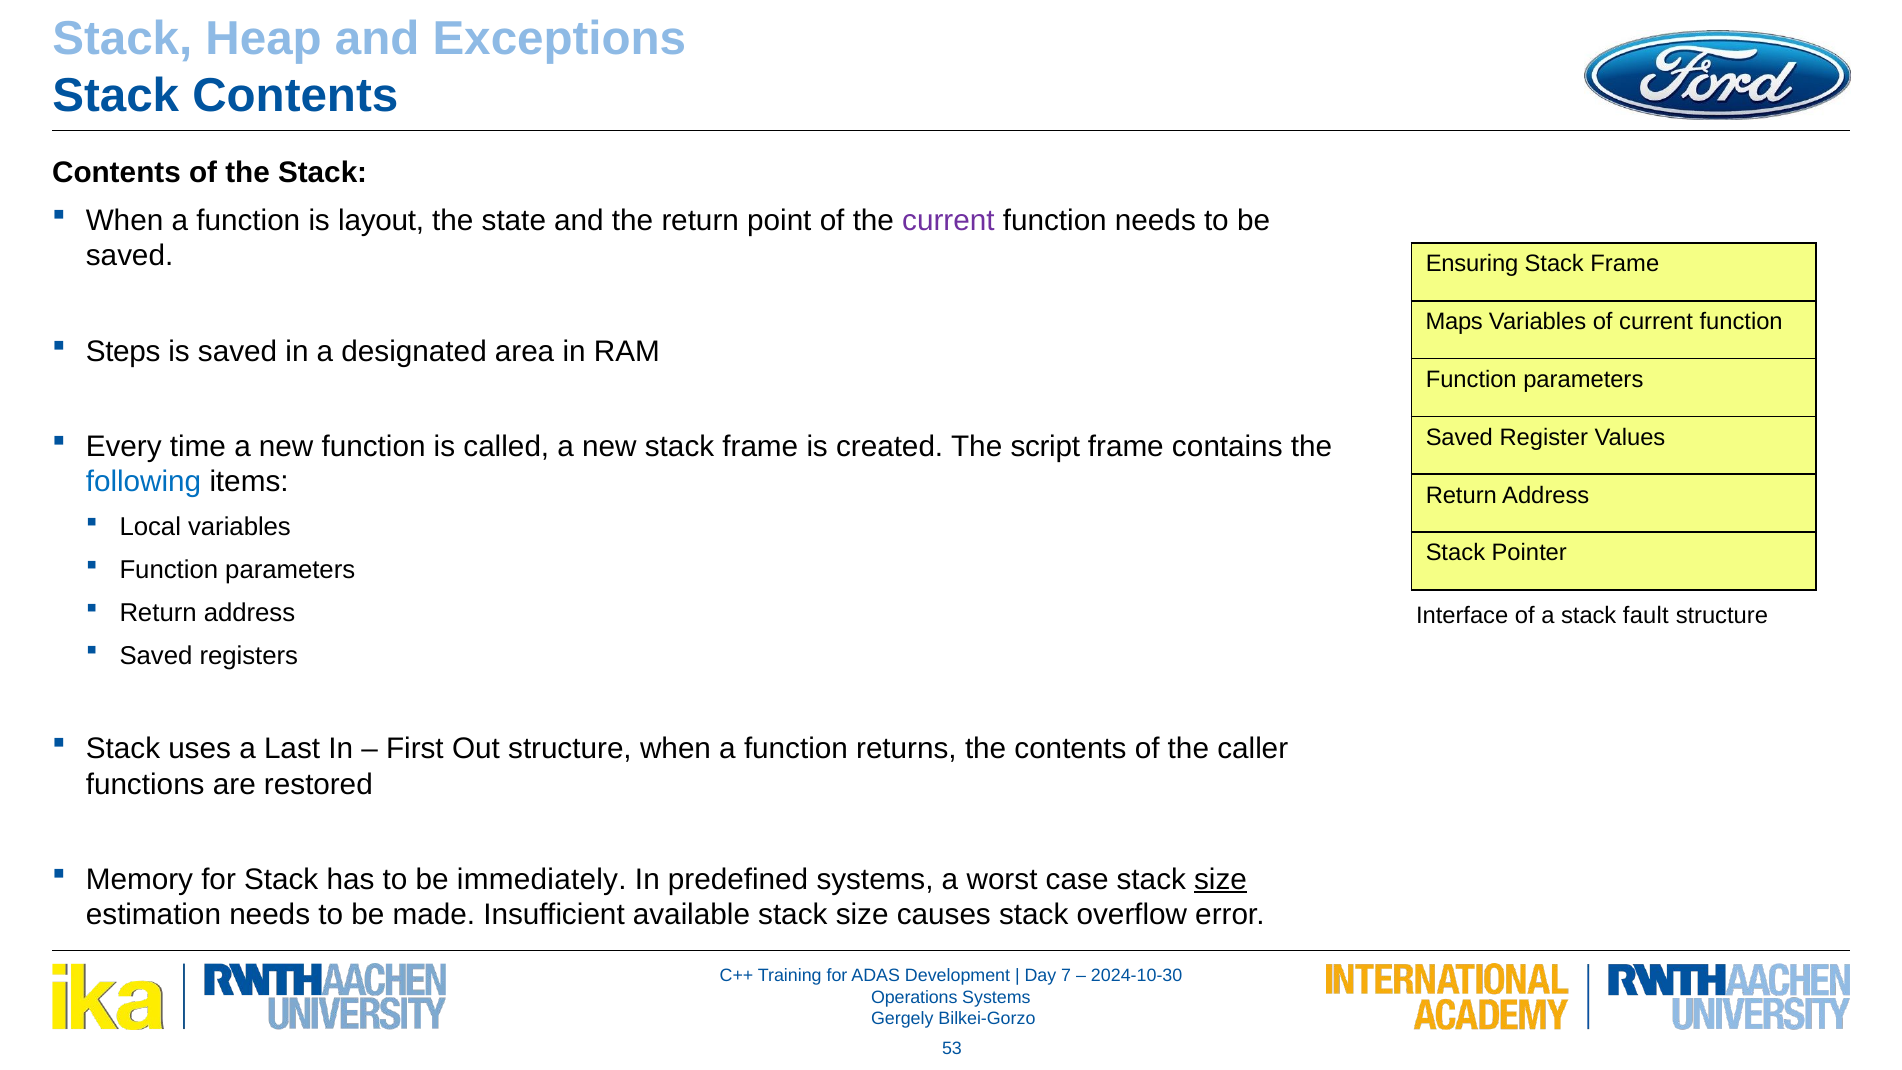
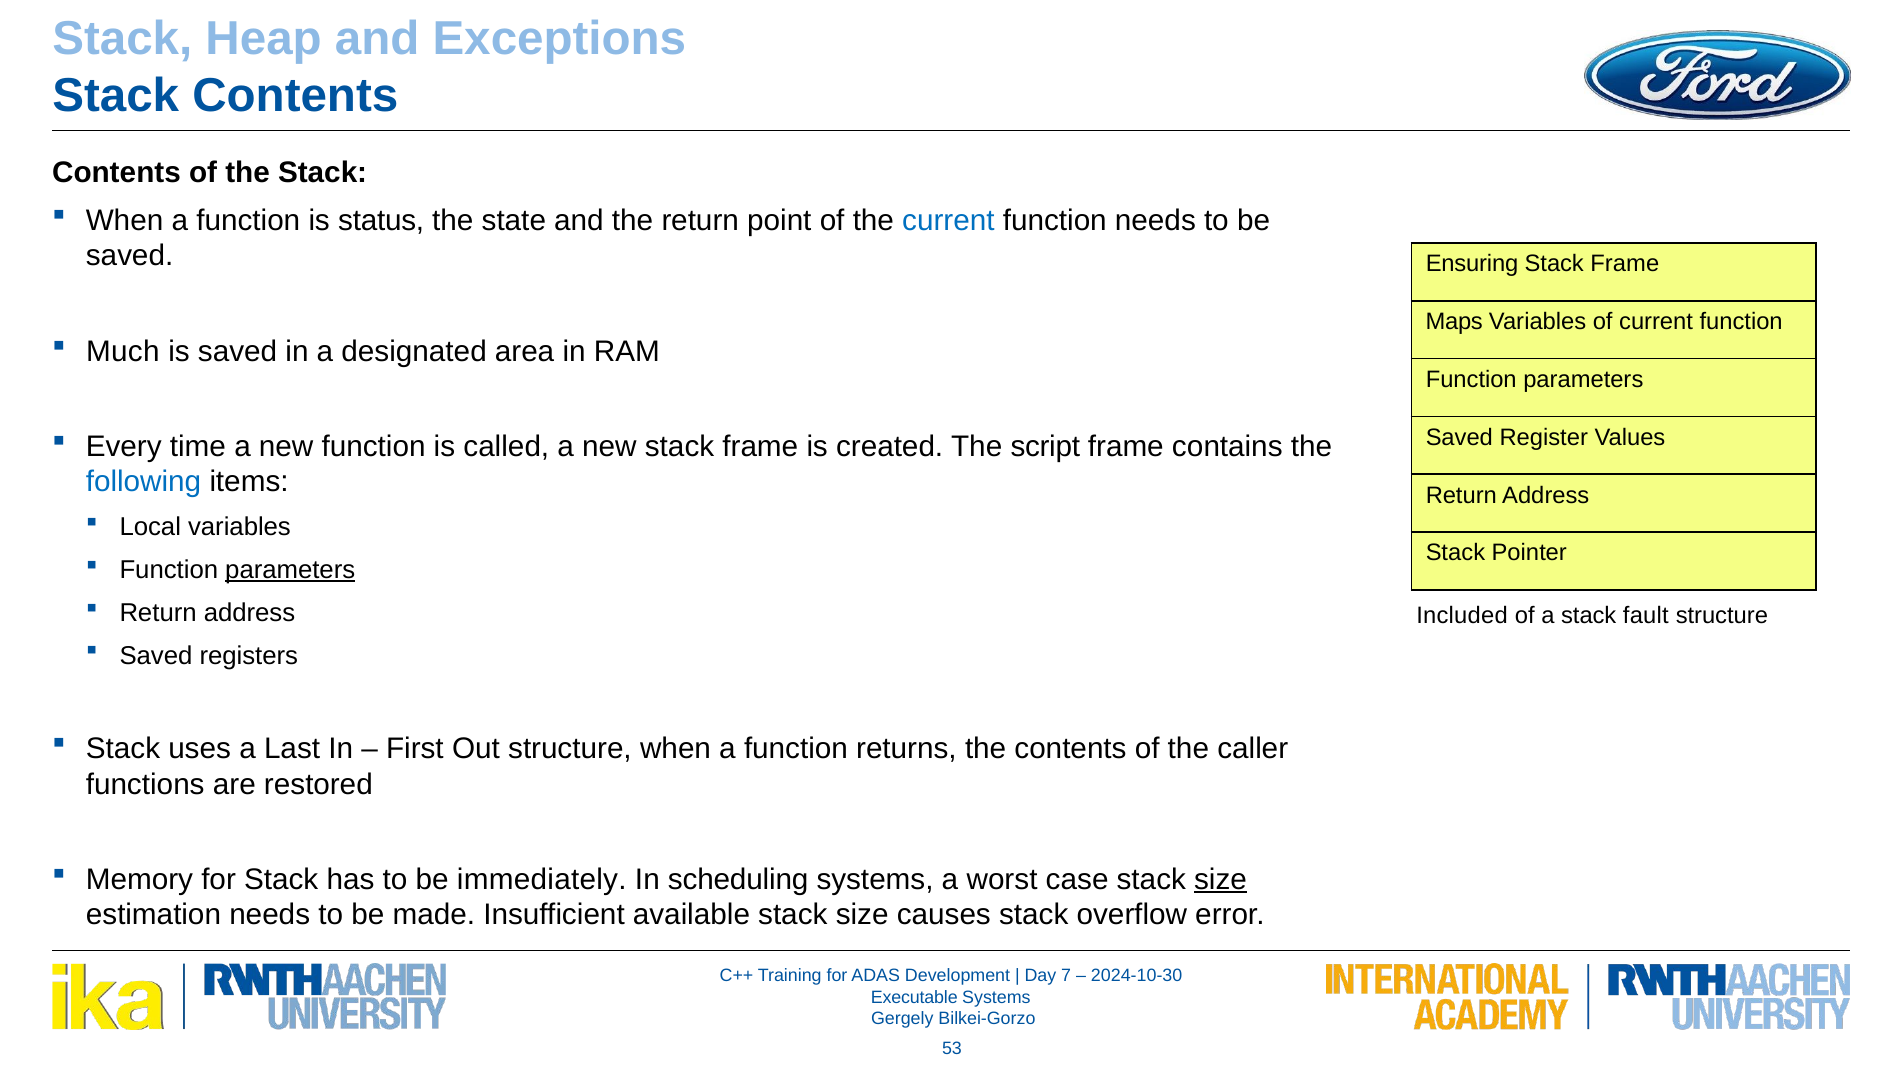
layout: layout -> status (381, 220)
current colour: purple -> blue (948, 220)
Steps: Steps -> Much (123, 351)
parameters underline: none -> present (290, 570)
Interface: Interface -> Included (1462, 616)
predefined: predefined -> scheduling (738, 879)
Operations: Operations -> Executable (914, 997)
